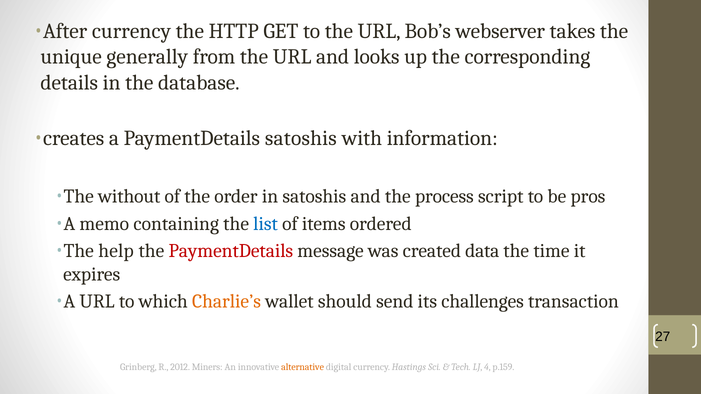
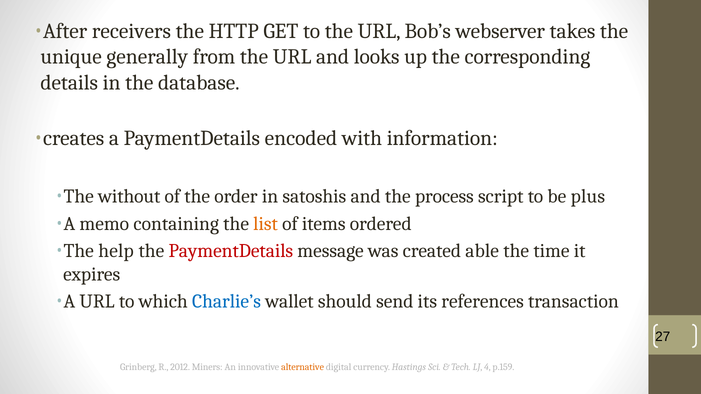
After currency: currency -> receivers (131, 31)
PaymentDetails satoshis: satoshis -> encoded (301, 138)
pros: pros -> plus (588, 197)
list colour: blue -> orange (266, 224)
data: data -> able (482, 251)
Charlie’s colour: orange -> blue (227, 302)
challenges: challenges -> references (483, 302)
